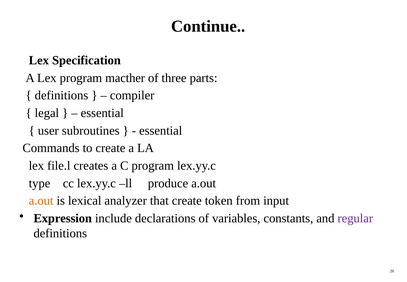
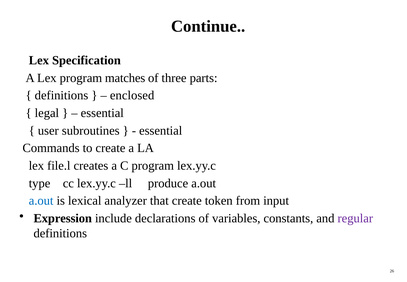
macther: macther -> matches (125, 78)
compiler: compiler -> enclosed (132, 95)
a.out colour: orange -> blue (41, 201)
